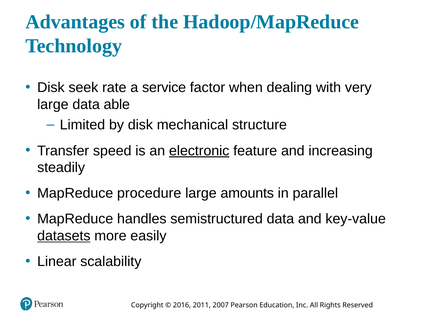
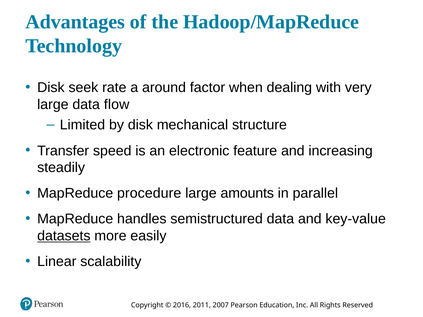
service: service -> around (164, 88)
able: able -> flow (117, 105)
electronic underline: present -> none (199, 151)
